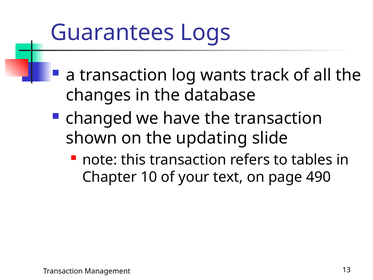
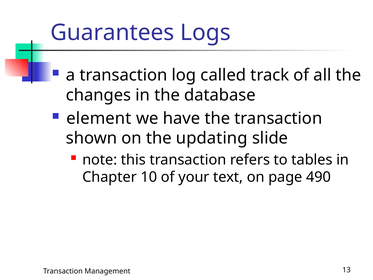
wants: wants -> called (223, 75)
changed: changed -> element (99, 118)
